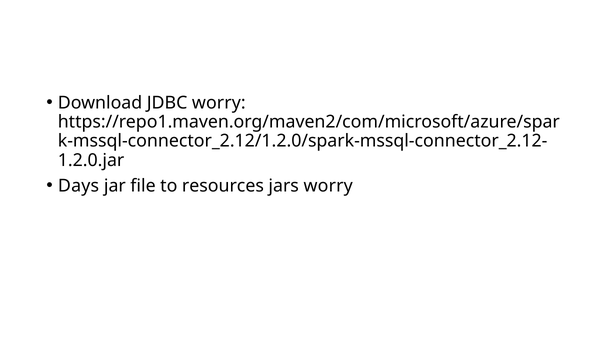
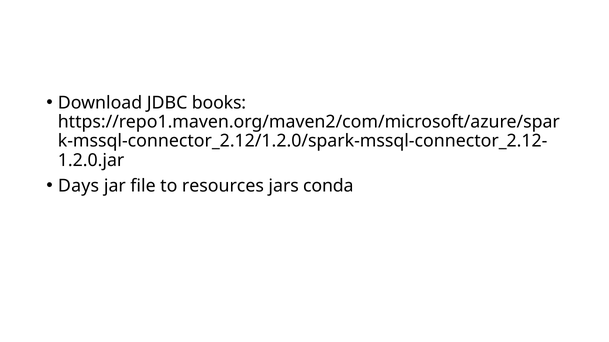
JDBC worry: worry -> books (219, 103)
jars worry: worry -> conda (328, 186)
